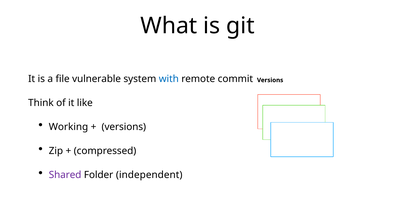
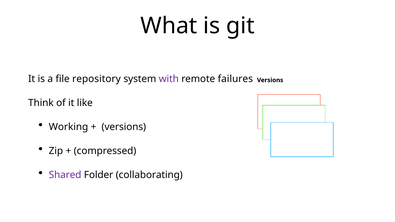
vulnerable: vulnerable -> repository (96, 79)
with colour: blue -> purple (169, 79)
commit: commit -> failures (235, 79)
independent: independent -> collaborating (149, 175)
